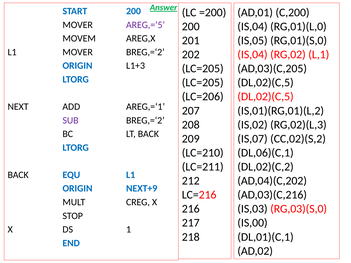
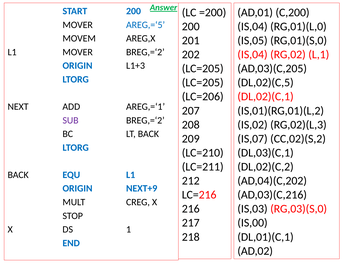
AREG,=‘5 colour: purple -> blue (146, 25)
DL,02)(C,5: DL,02)(C,5 -> DL,02)(C,1 (266, 97)
DL,06)(C,1: DL,06)(C,1 -> DL,03)(C,1 (266, 153)
